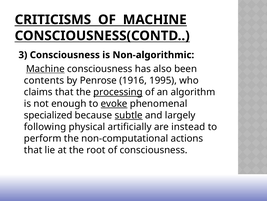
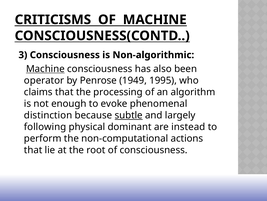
contents: contents -> operator (44, 80)
1916: 1916 -> 1949 (133, 80)
processing underline: present -> none (118, 92)
evoke underline: present -> none (114, 103)
specialized: specialized -> distinction (48, 115)
artificially: artificially -> dominant (130, 126)
